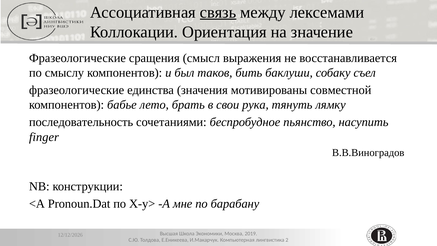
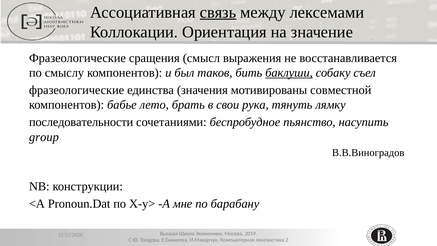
баклуши underline: none -> present (289, 73)
последовательность: последовательность -> последовательности (81, 122)
finger: finger -> group (44, 137)
